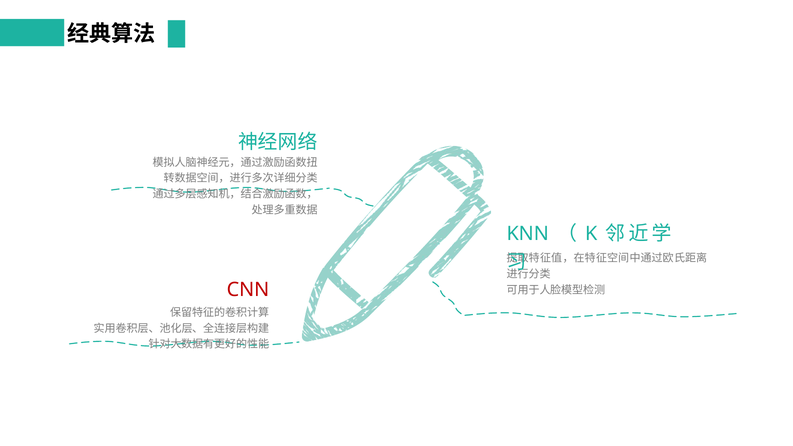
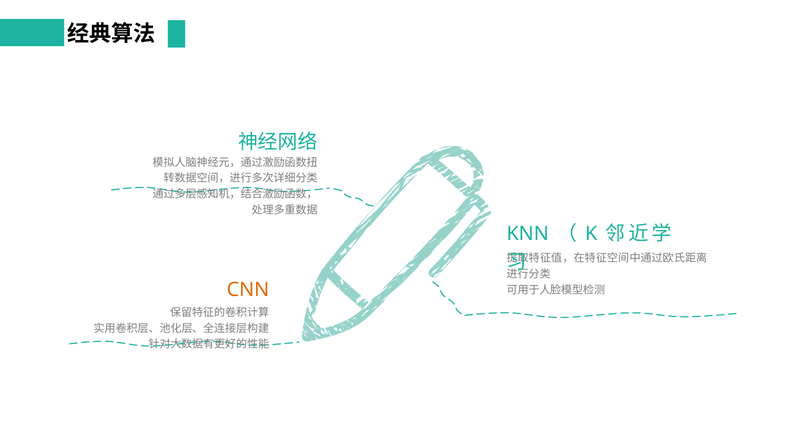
CNN colour: red -> orange (248, 290)
